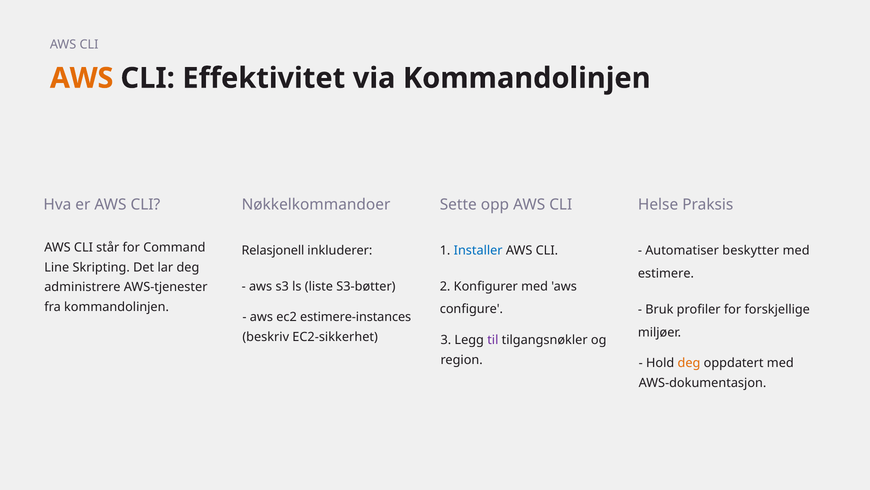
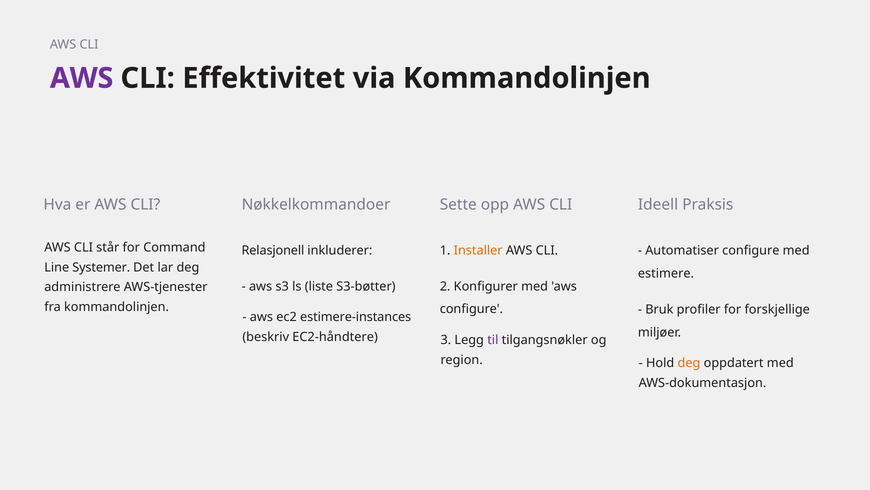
AWS colour: orange -> purple (82, 78)
Helse: Helse -> Ideell (658, 205)
Installer colour: blue -> orange (478, 250)
Automatiser beskytter: beskytter -> configure (751, 250)
Skripting: Skripting -> Systemer (101, 267)
EC2-sikkerhet: EC2-sikkerhet -> EC2-håndtere (335, 337)
